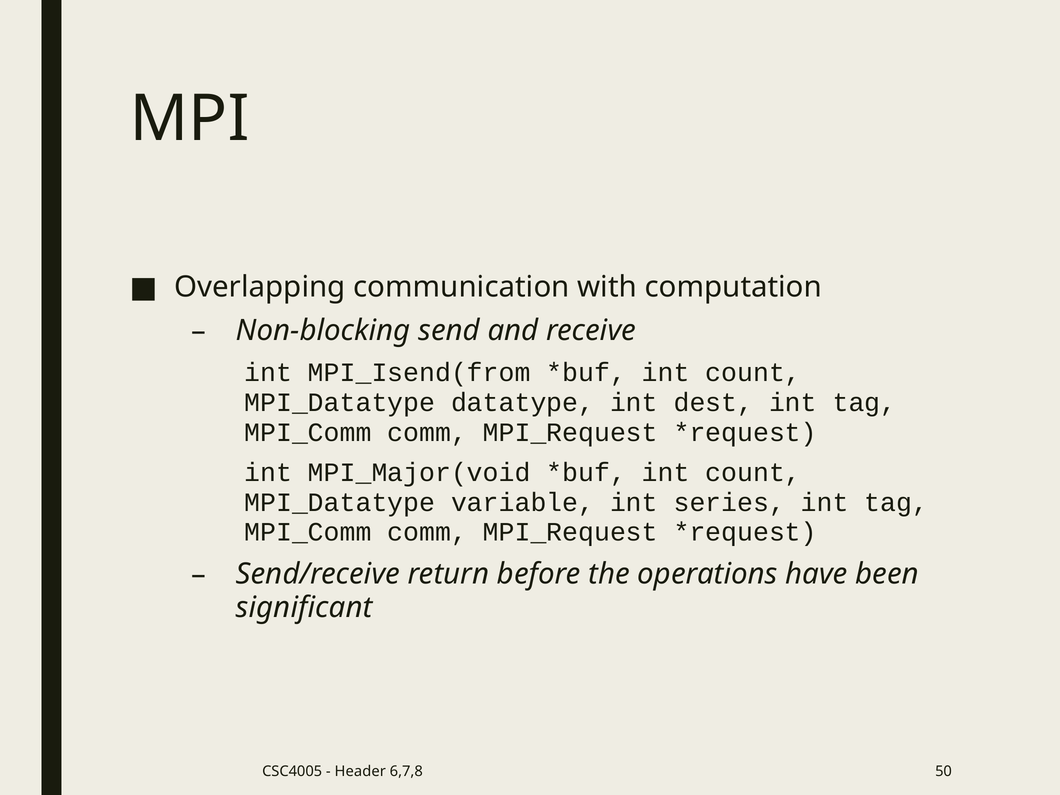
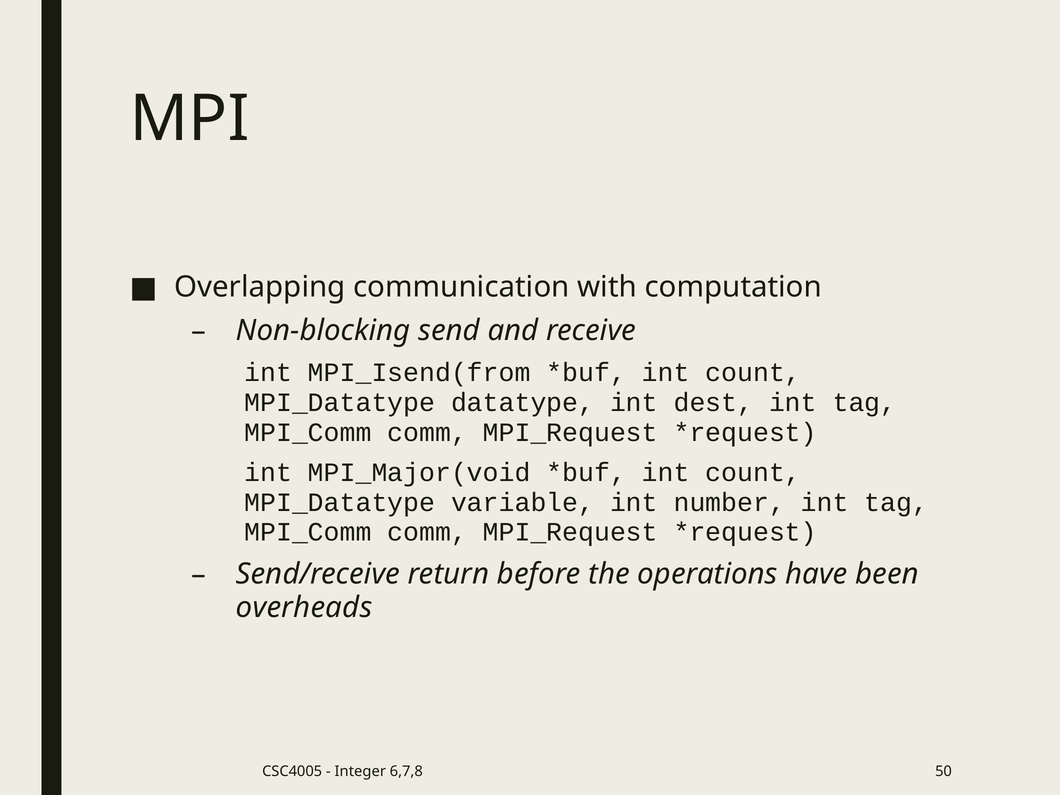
series: series -> number (729, 502)
significant: significant -> overheads (304, 607)
Header: Header -> Integer (360, 771)
